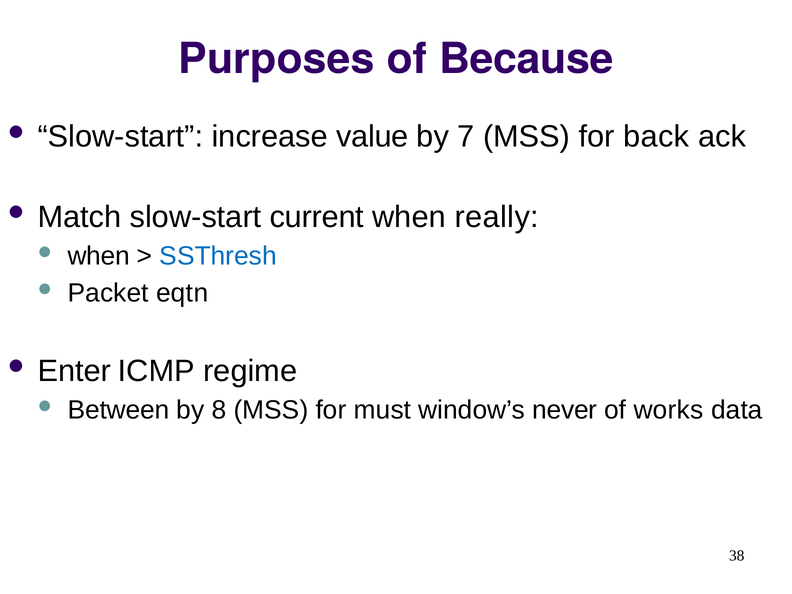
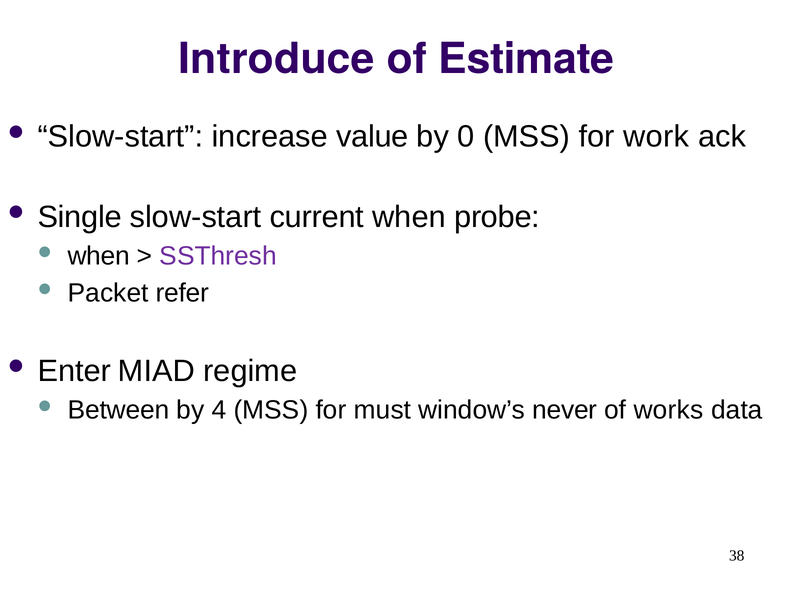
Purposes: Purposes -> Introduce (277, 59)
Because: Because -> Estimate (526, 59)
7: 7 -> 0 (466, 137)
back: back -> work (656, 137)
Match: Match -> Single (80, 217)
really: really -> probe (497, 217)
SSThresh colour: blue -> purple (218, 256)
eqtn: eqtn -> refer (182, 293)
ICMP: ICMP -> MIAD (156, 371)
8: 8 -> 4 (219, 410)
